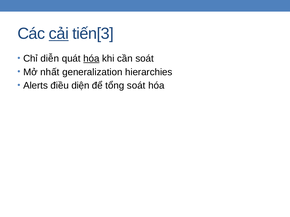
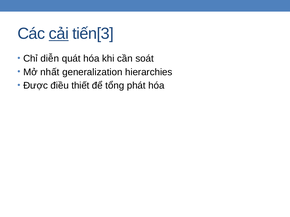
hóa underline: present -> none (91, 59)
Alerts: Alerts -> Được (36, 86)
diện: diện -> thiết (80, 86)
tổng soát: soát -> phát (136, 86)
